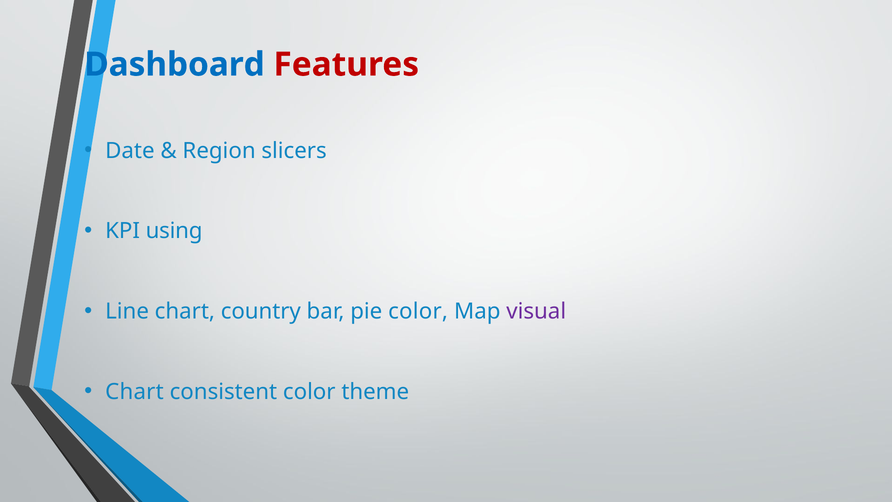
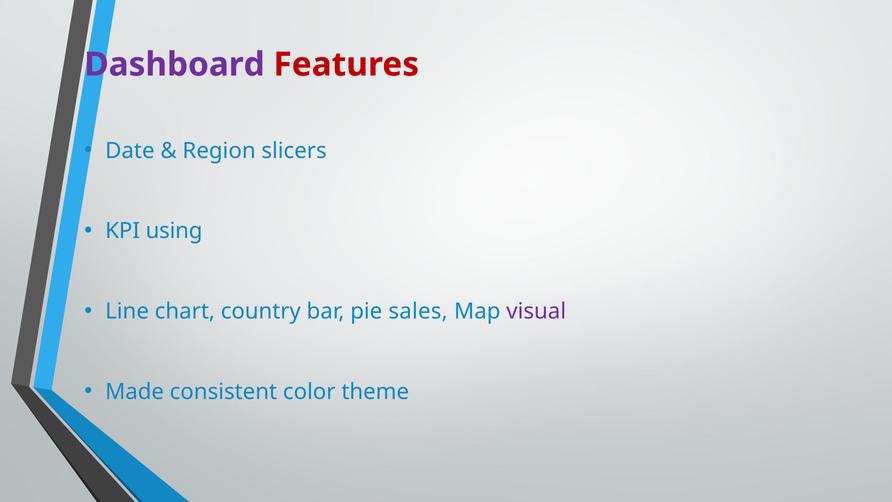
Dashboard colour: blue -> purple (175, 65)
pie color: color -> sales (418, 311)
Chart: Chart -> Made (135, 392)
